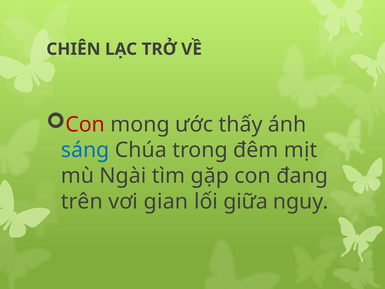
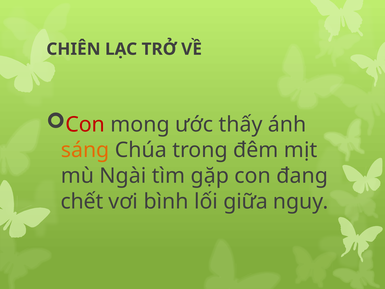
sáng colour: blue -> orange (85, 150)
trên: trên -> chết (82, 201)
gian: gian -> bình (166, 201)
